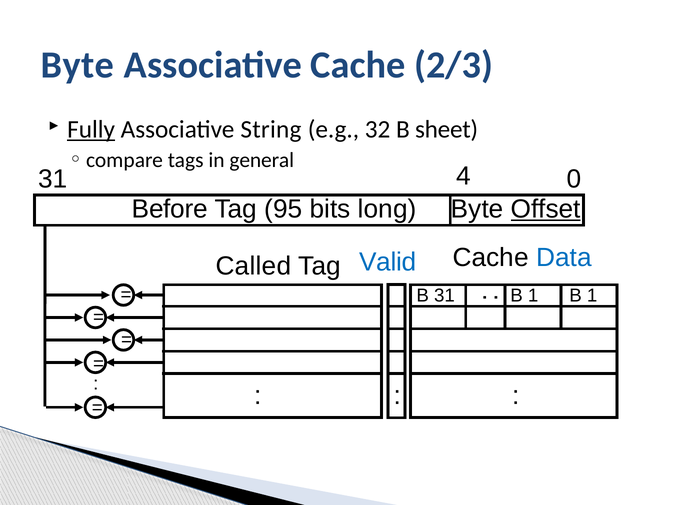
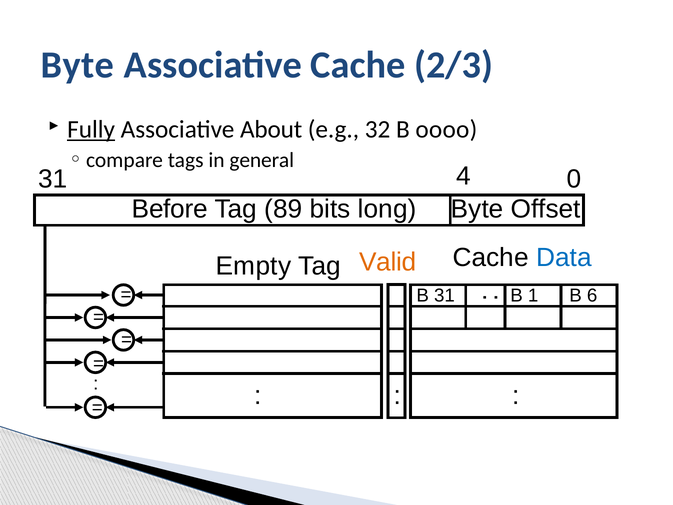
String: String -> About (271, 129)
sheet: sheet -> oooo (446, 129)
95: 95 -> 89 (283, 209)
Offset underline: present -> none (546, 209)
Valid colour: blue -> orange (388, 262)
Called: Called -> Empty (253, 266)
1: 1 -> 6 (592, 295)
